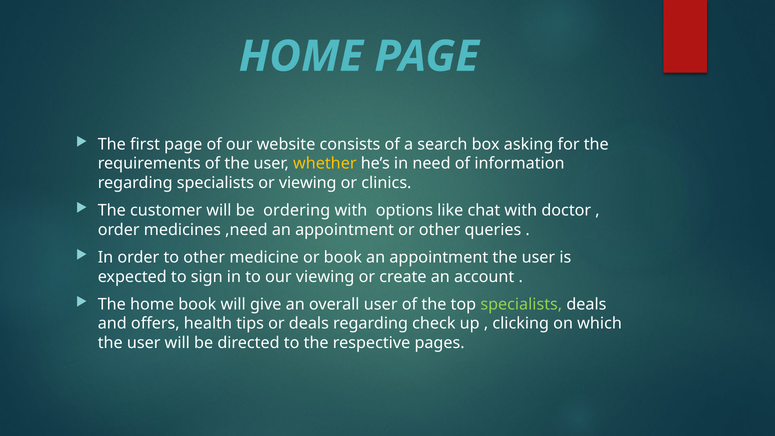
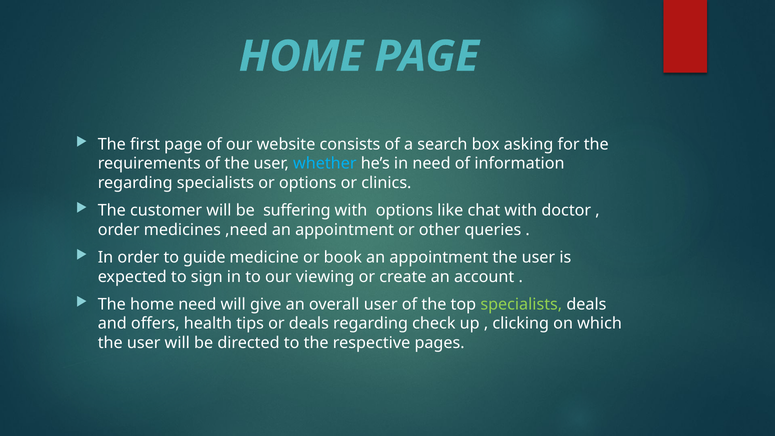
whether colour: yellow -> light blue (325, 164)
or viewing: viewing -> options (308, 183)
ordering: ordering -> suffering (297, 210)
to other: other -> guide (204, 257)
home book: book -> need (197, 304)
